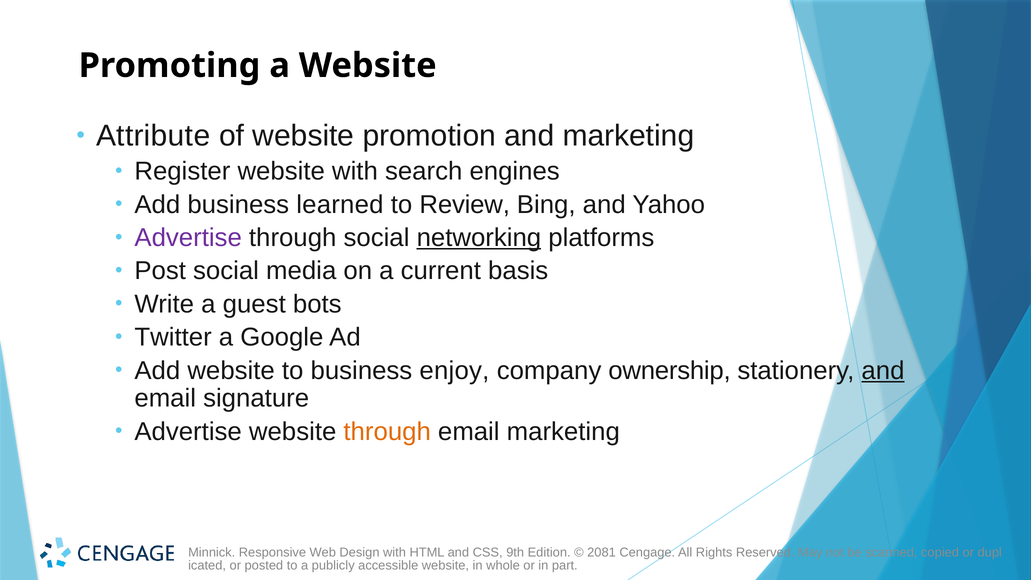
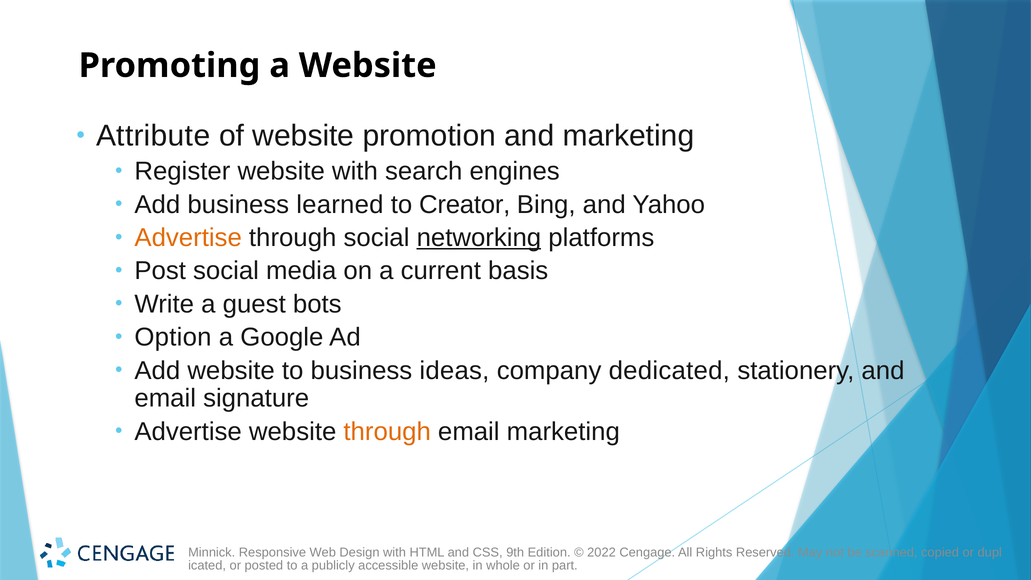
Review: Review -> Creator (465, 205)
Advertise colour: purple -> orange (188, 238)
Twitter: Twitter -> Option (173, 337)
enjoy: enjoy -> ideas (454, 371)
ownership: ownership -> dedicated (669, 371)
and underline: present -> none (883, 371)
2081: 2081 -> 2022 (602, 552)
